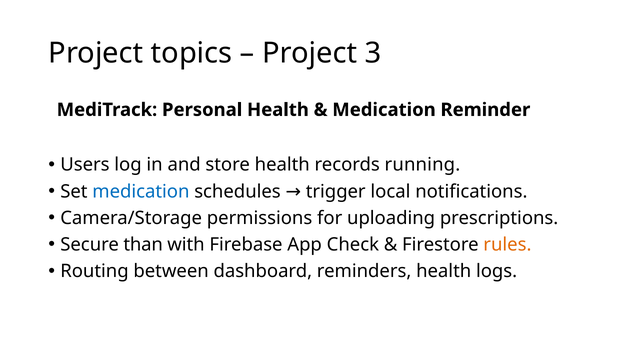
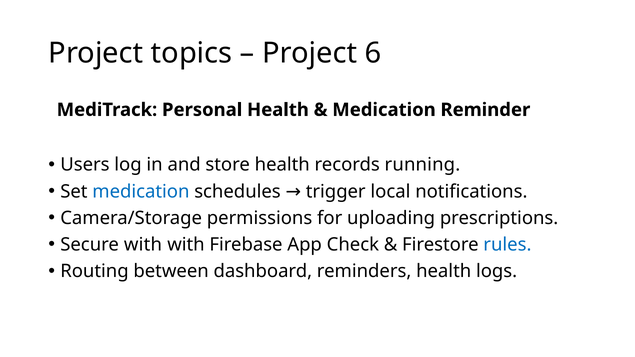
3: 3 -> 6 (373, 53)
Secure than: than -> with (143, 245)
rules colour: orange -> blue (507, 245)
